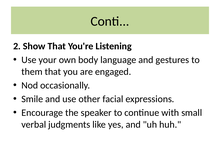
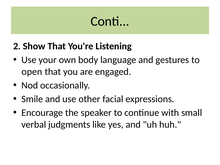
them: them -> open (32, 72)
